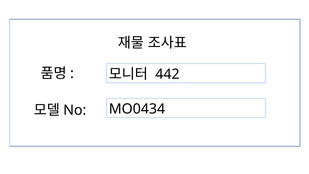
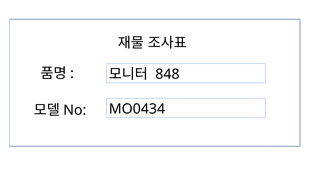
442: 442 -> 848 (167, 74)
